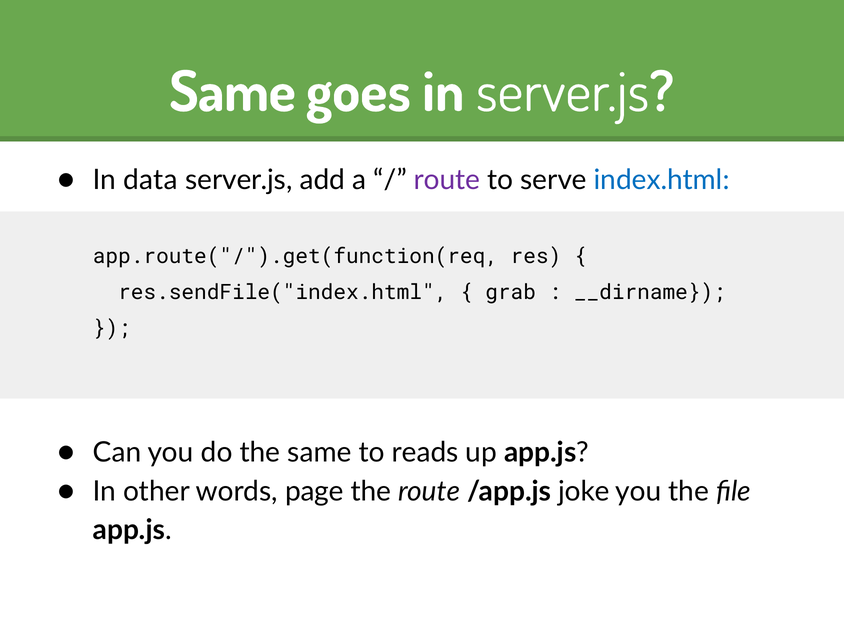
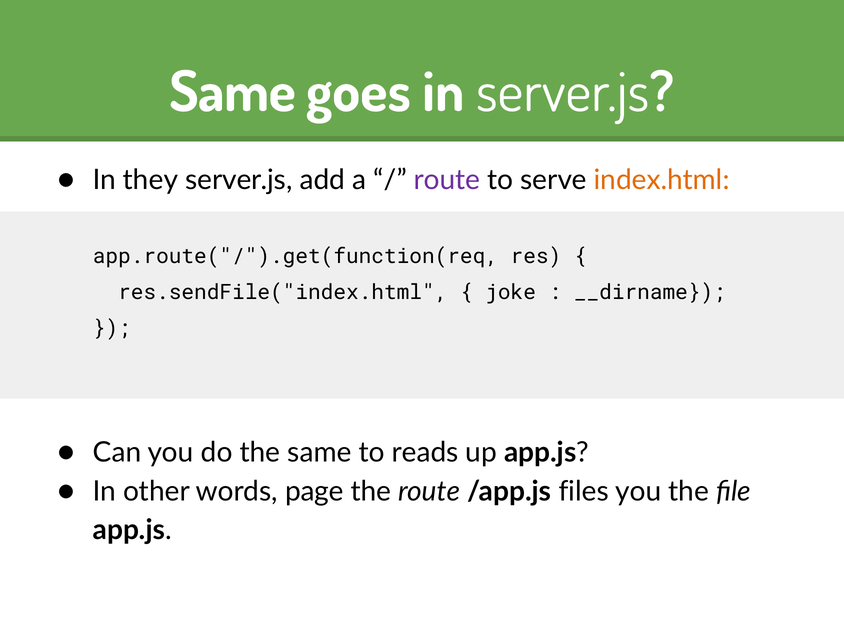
data: data -> they (150, 180)
index.html colour: blue -> orange (662, 180)
grab: grab -> joke (511, 292)
joke: joke -> files (584, 491)
